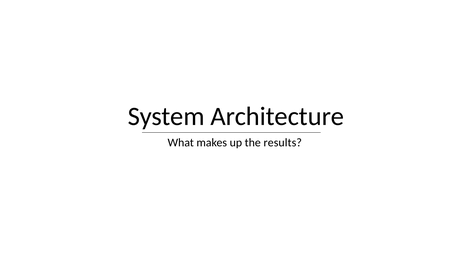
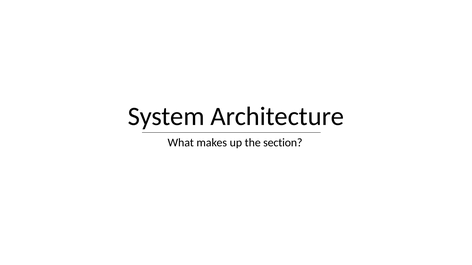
results: results -> section (283, 143)
